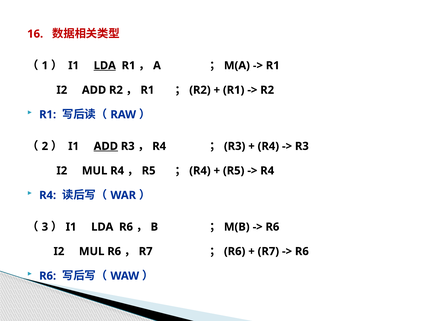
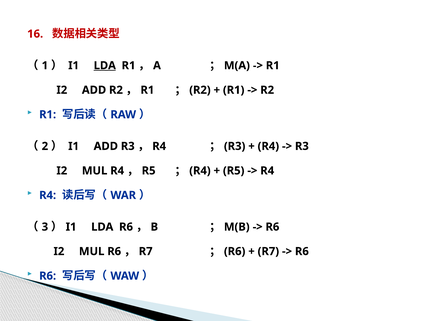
ADD underline: present -> none (106, 146)
